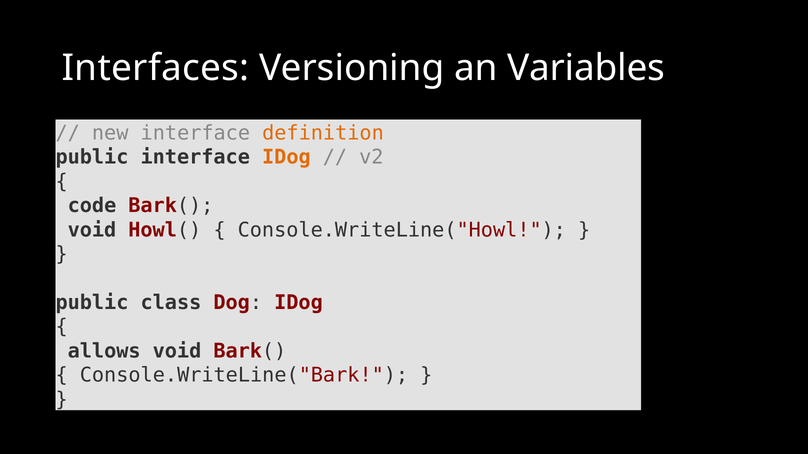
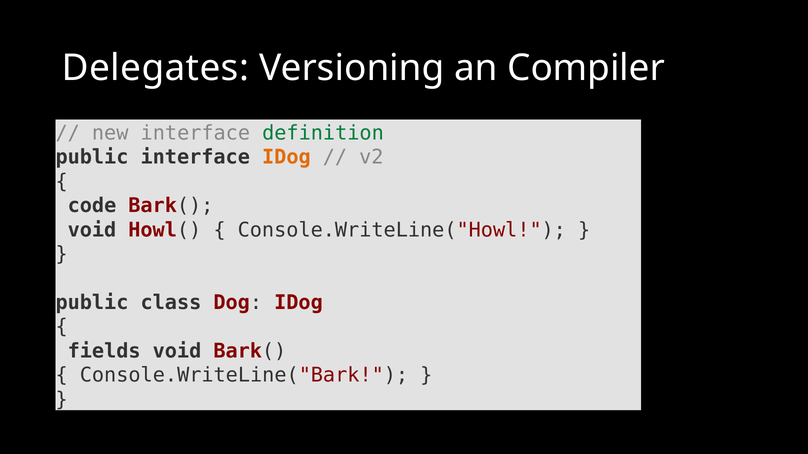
Interfaces: Interfaces -> Delegates (155, 68)
Variables: Variables -> Compiler (586, 68)
definition colour: orange -> green (323, 133)
allows: allows -> fields (104, 351)
